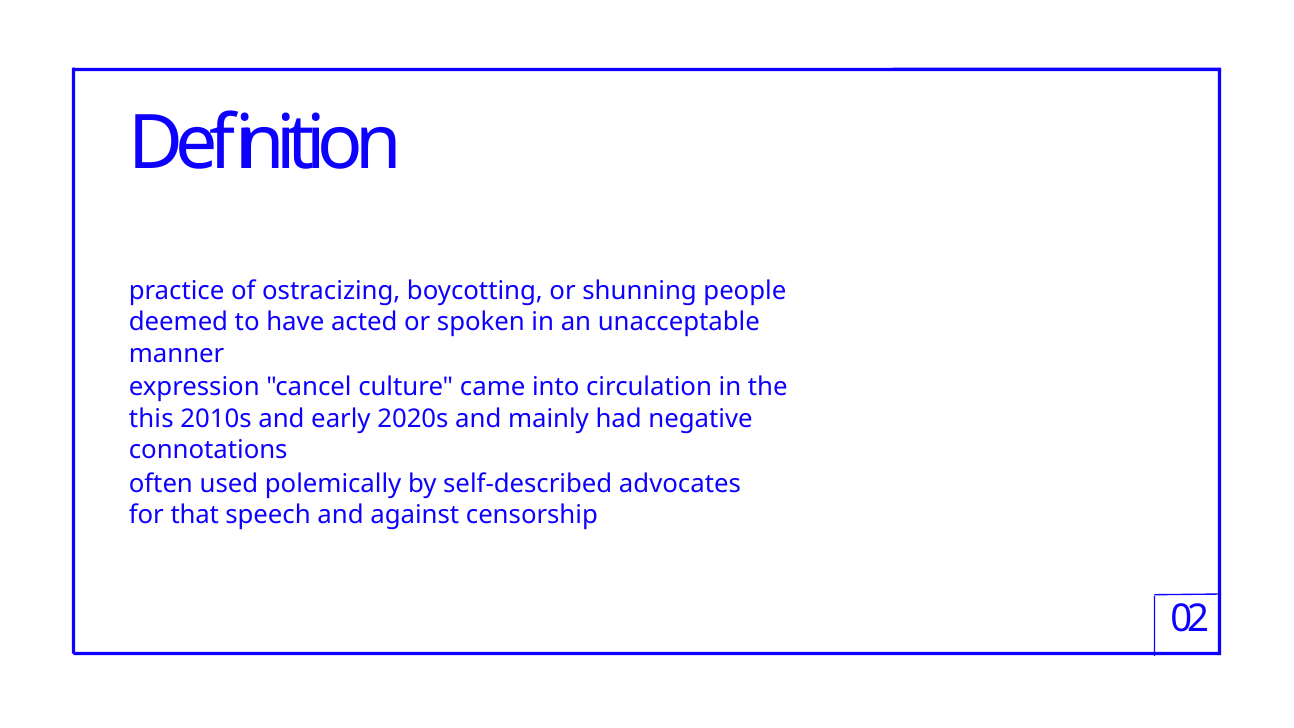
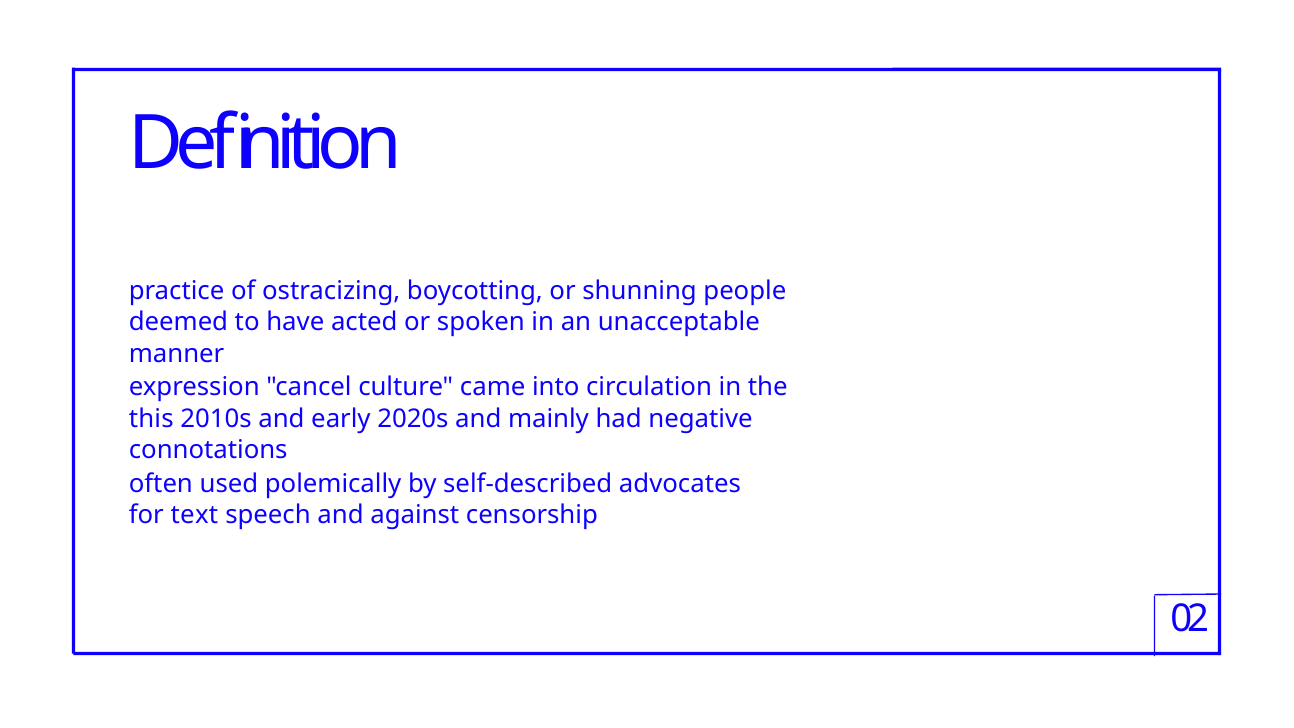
that: that -> text (194, 515)
